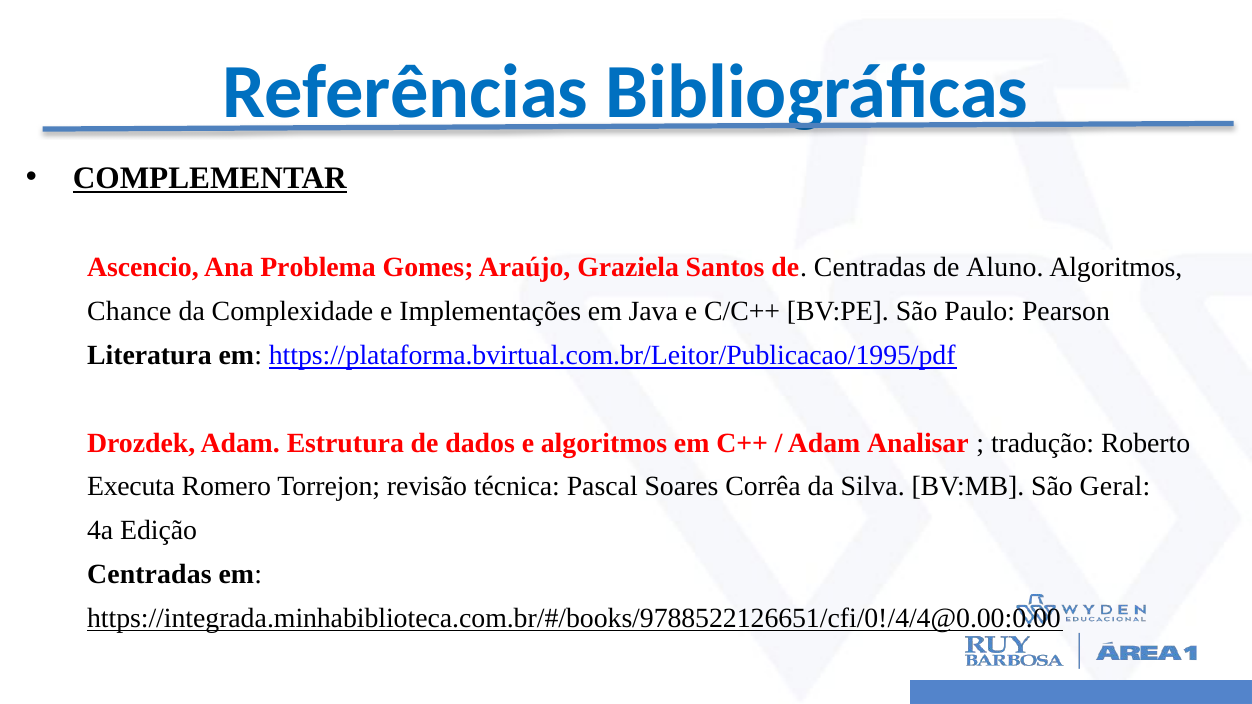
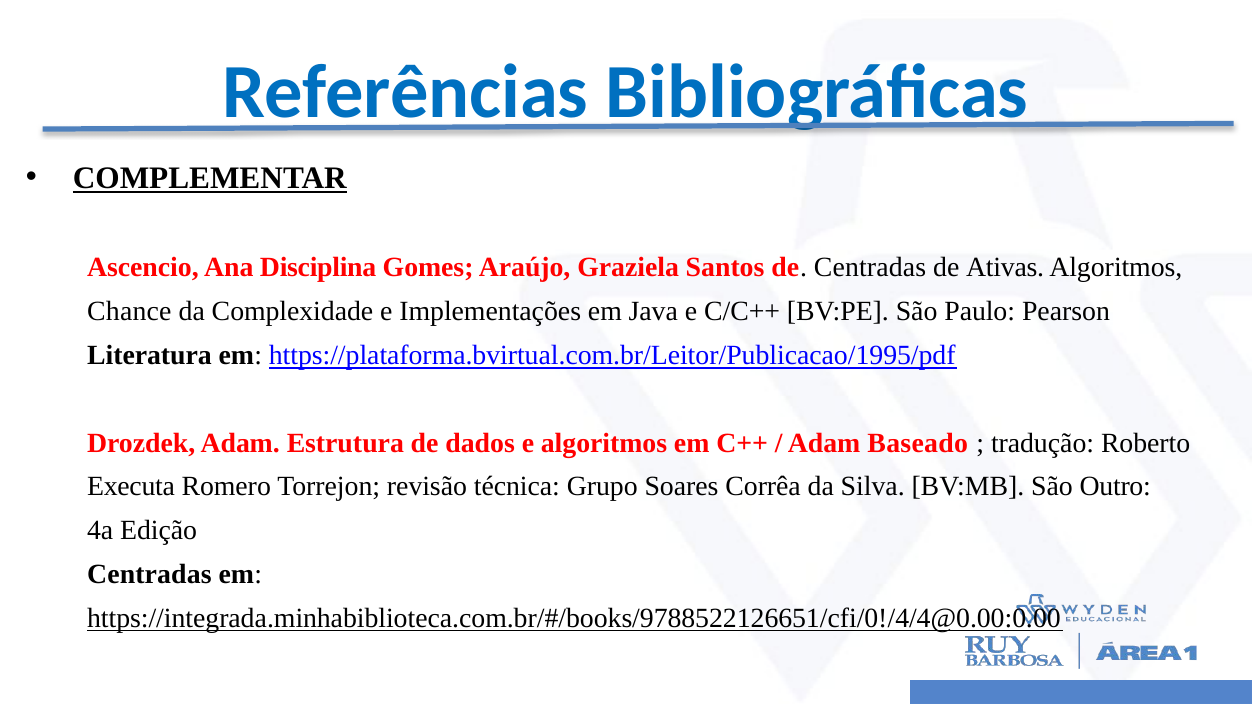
Problema: Problema -> Disciplina (318, 268)
Aluno: Aluno -> Ativas (1005, 268)
Analisar: Analisar -> Baseado (918, 443)
Pascal: Pascal -> Grupo (602, 487)
Geral: Geral -> Outro (1115, 487)
